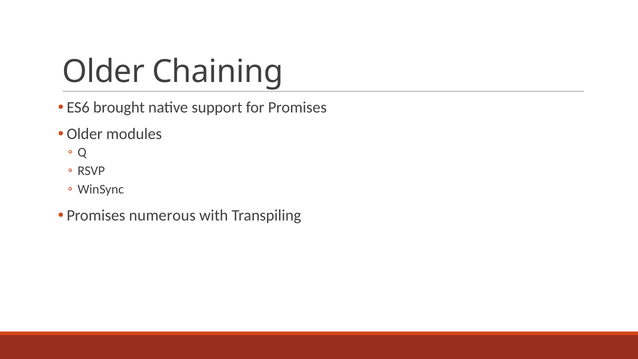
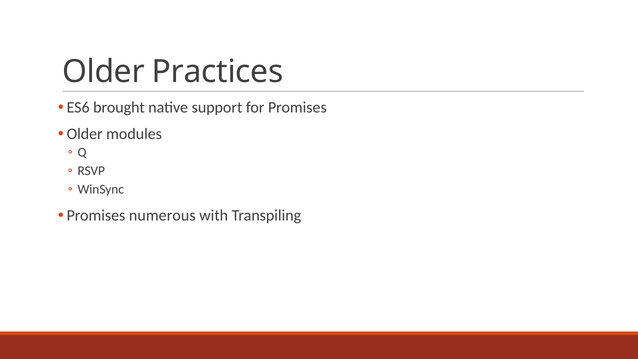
Chaining: Chaining -> Practices (218, 71)
